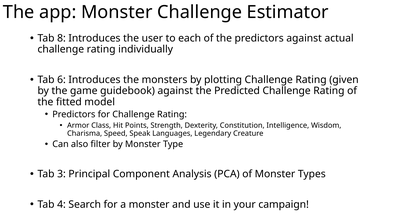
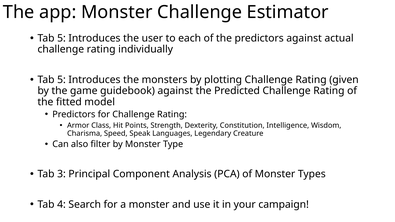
8: 8 -> 5 (61, 38)
6: 6 -> 5 (61, 80)
